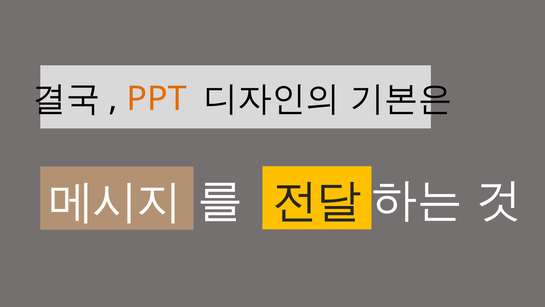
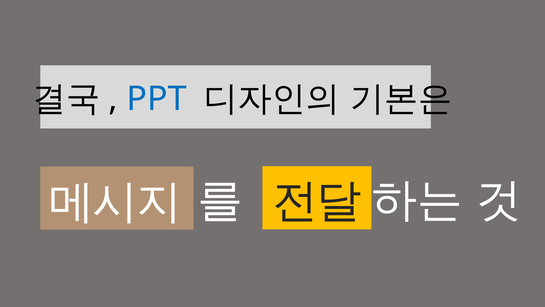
PPT colour: orange -> blue (157, 99)
